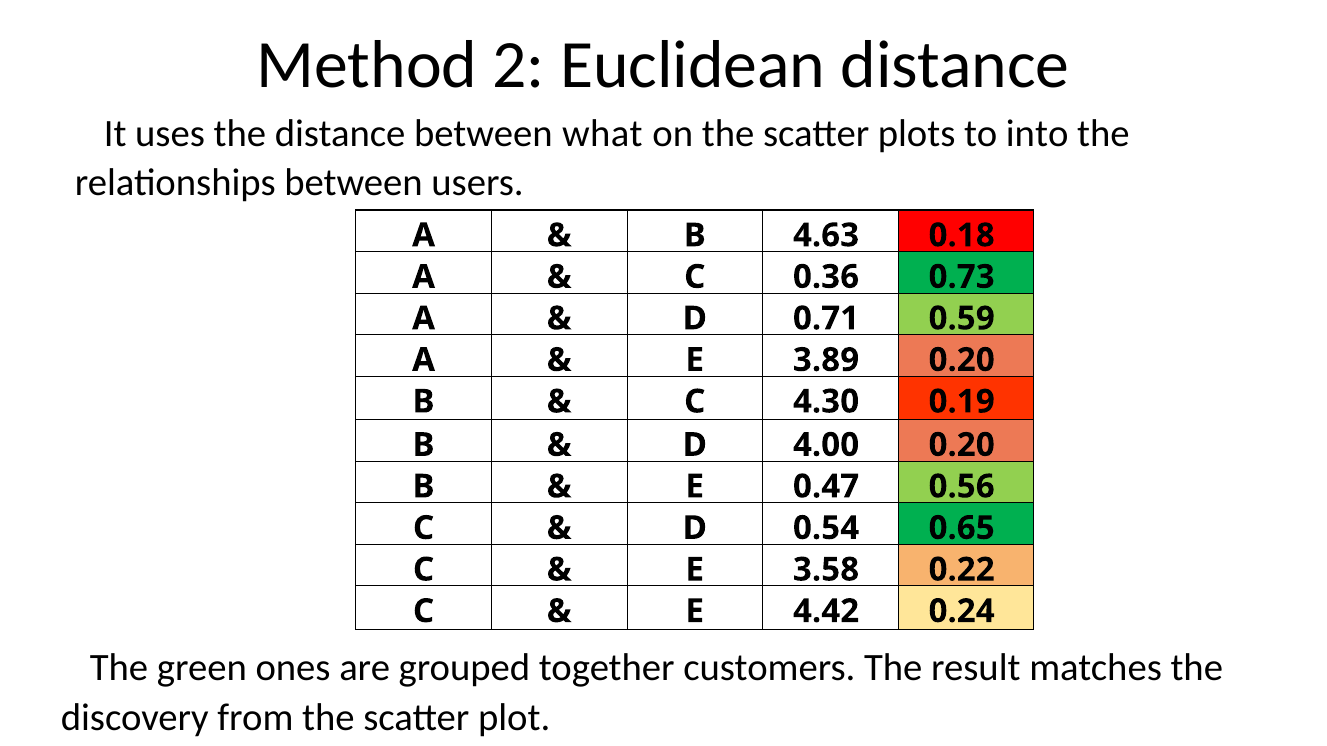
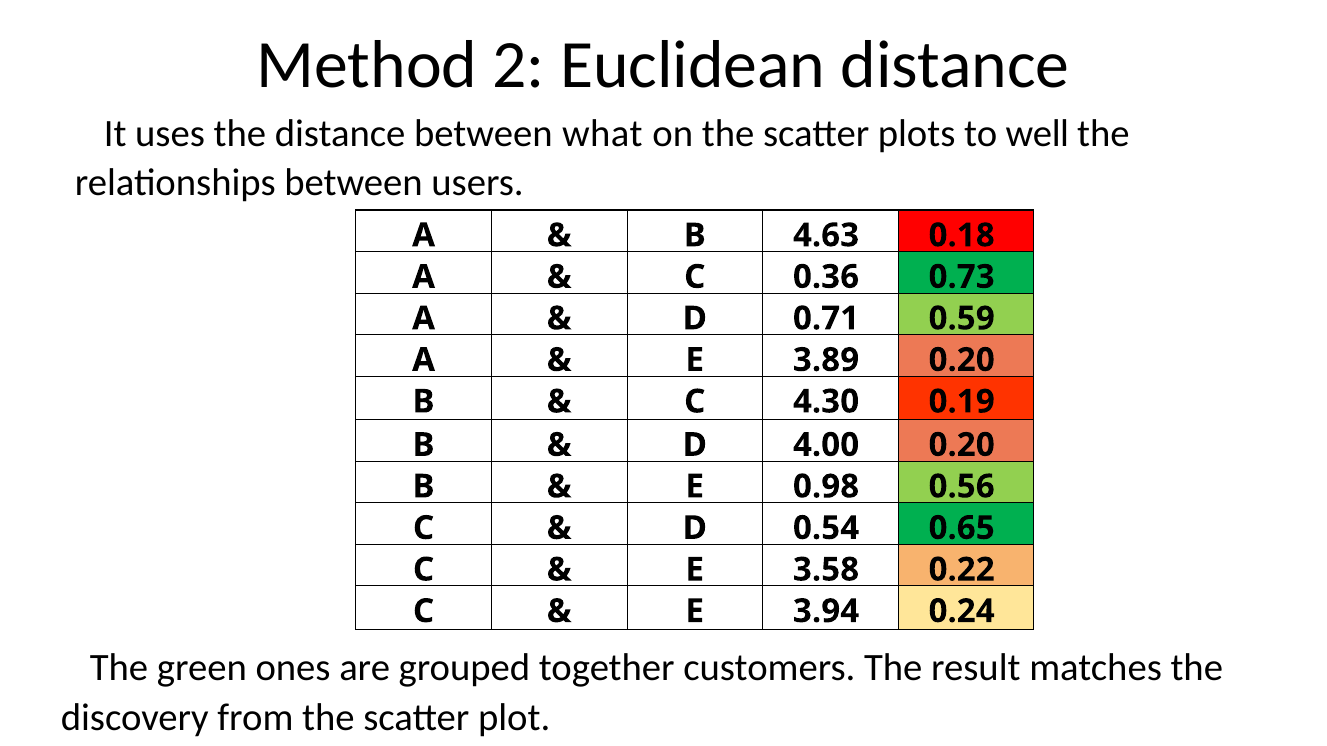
into: into -> well (1037, 133)
0.47: 0.47 -> 0.98 (826, 487)
4.42: 4.42 -> 3.94 (826, 611)
